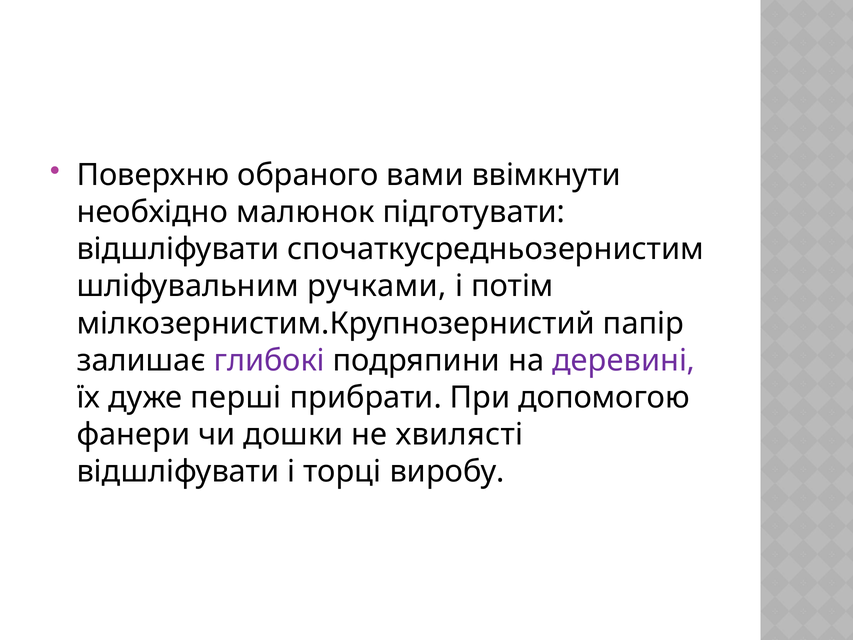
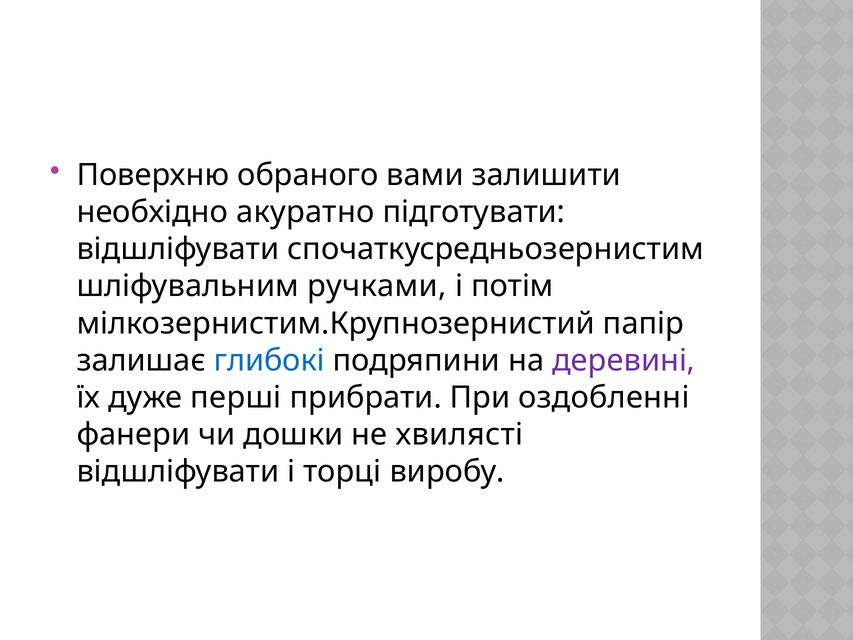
ввімкнути: ввімкнути -> залишити (546, 175)
малюнок: малюнок -> акуратно (305, 212)
глибокі colour: purple -> blue (269, 360)
допомогою: допомогою -> оздобленні (604, 397)
